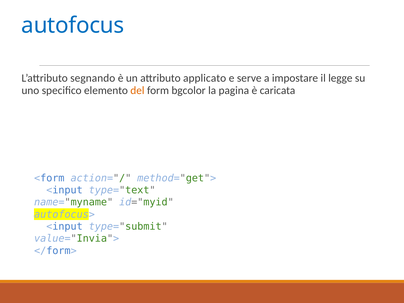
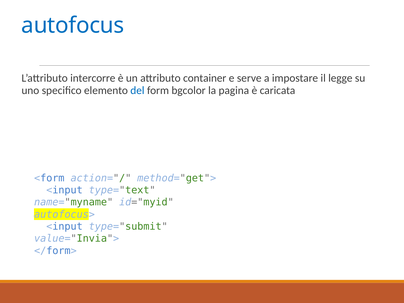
segnando: segnando -> intercorre (93, 78)
applicato: applicato -> container (205, 78)
del colour: orange -> blue (137, 90)
